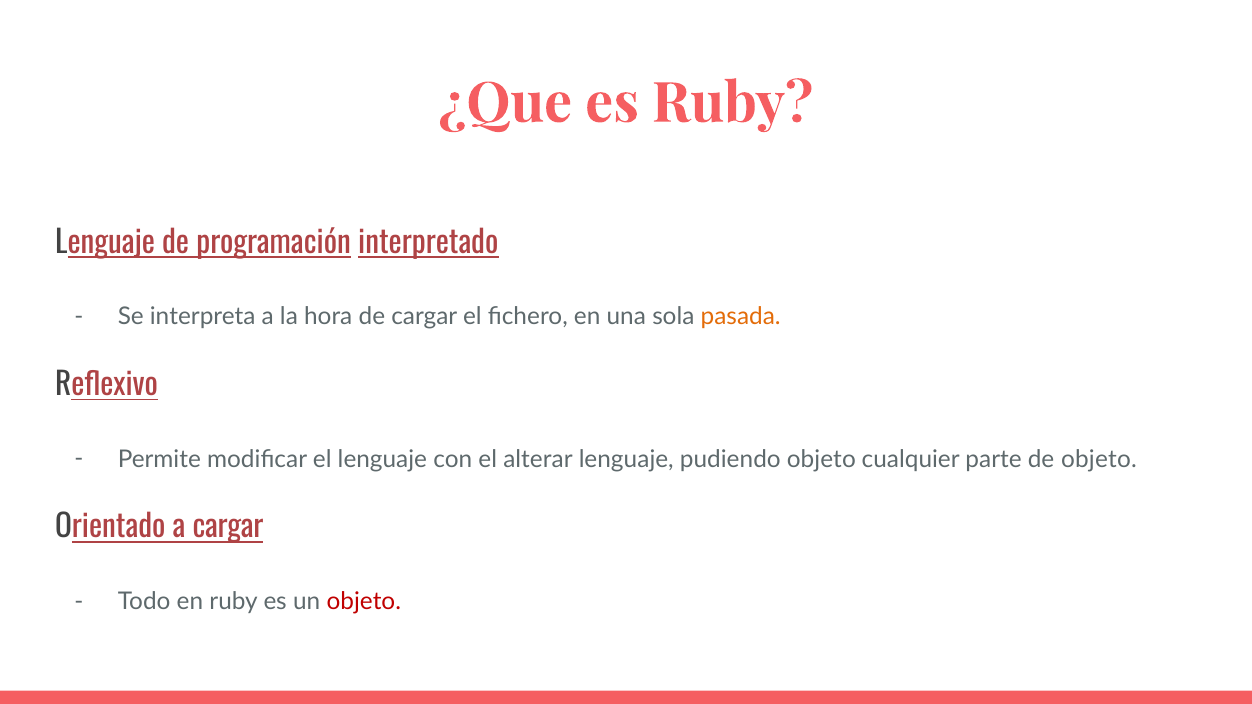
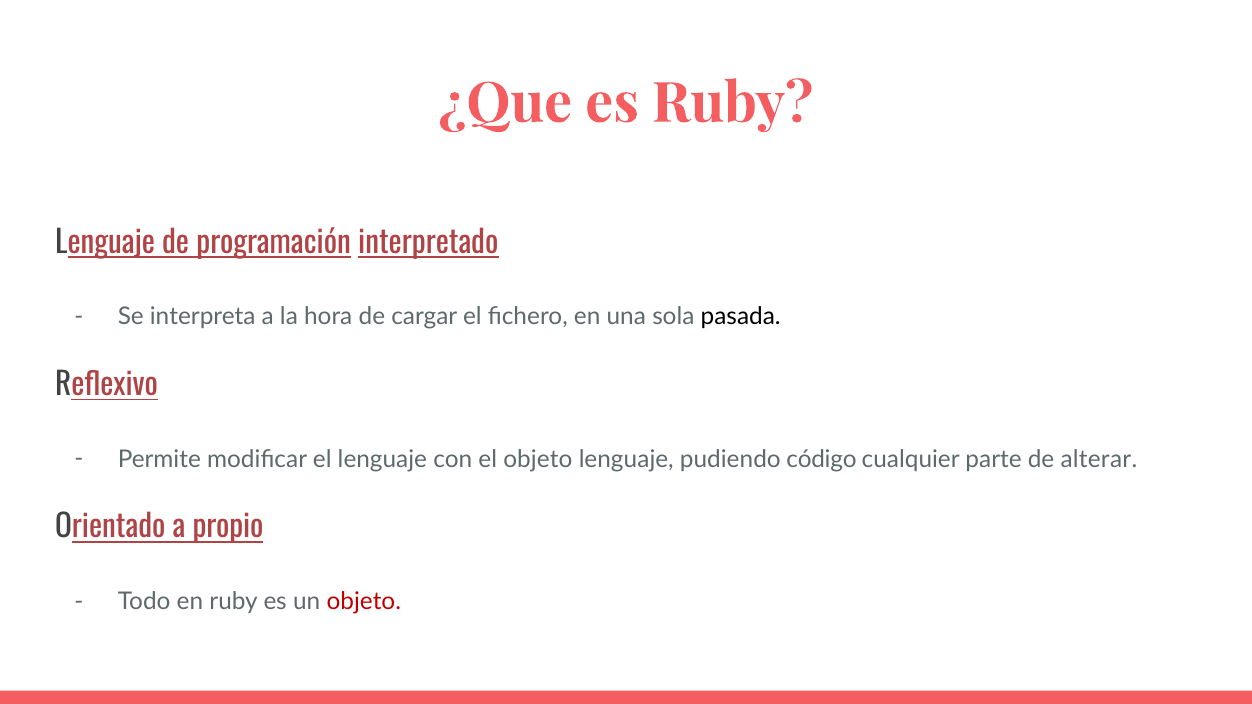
pasada colour: orange -> black (741, 317)
el alterar: alterar -> objeto (538, 459)
pudiendo objeto: objeto -> código (821, 459)
de objeto: objeto -> alterar (1099, 459)
a cargar: cargar -> propio (228, 528)
